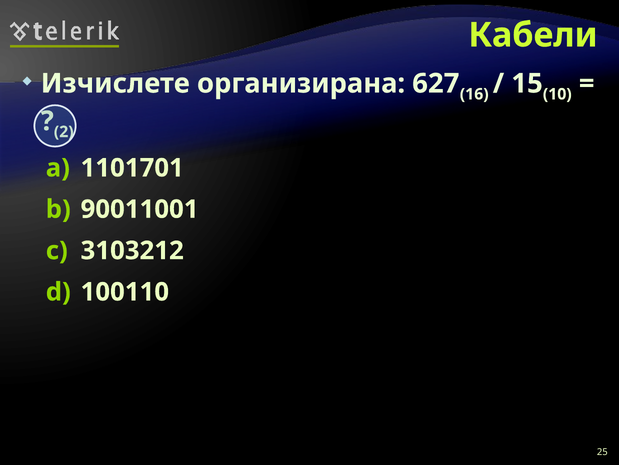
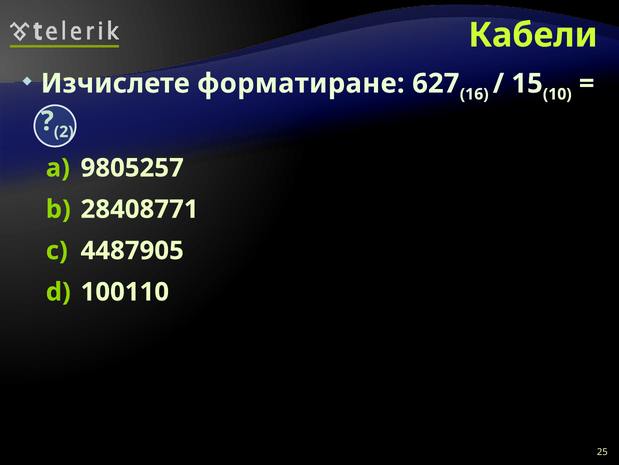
организирана: организирана -> форматиране (301, 83)
1101701: 1101701 -> 9805257 (132, 168)
90011001: 90011001 -> 28408771 (140, 209)
3103212: 3103212 -> 4487905 (132, 250)
